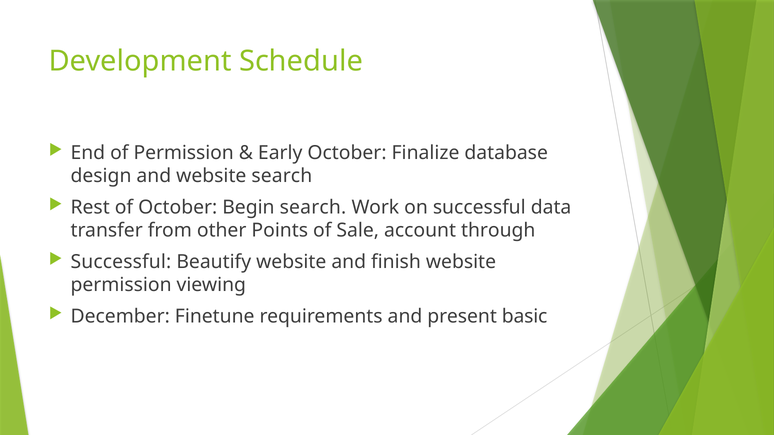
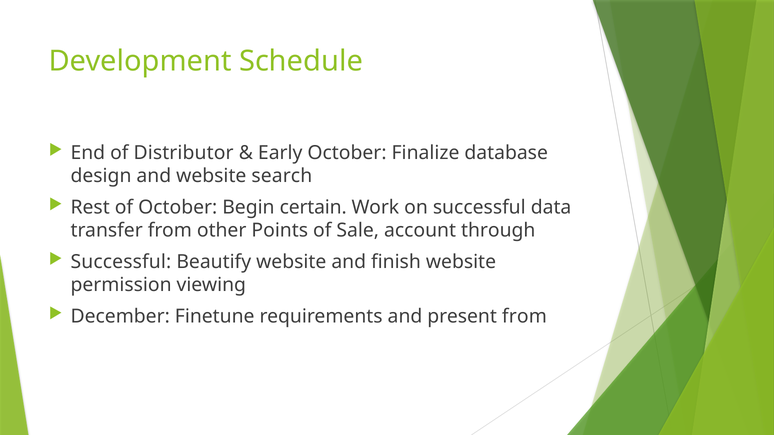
of Permission: Permission -> Distributor (184, 153)
Begin search: search -> certain (313, 208)
present basic: basic -> from (524, 317)
